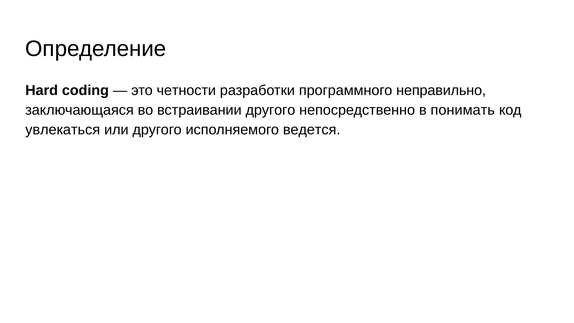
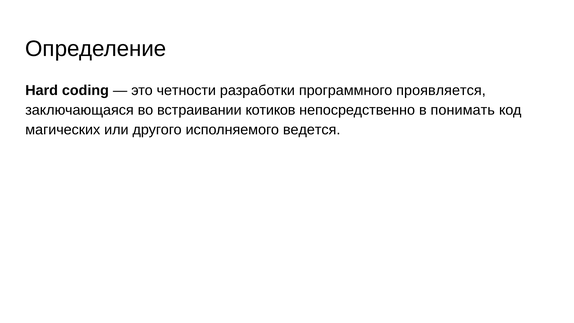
неправильно: неправильно -> проявляется (441, 90)
встраивании другого: другого -> котиков (271, 110)
увлекаться: увлекаться -> магических (63, 130)
